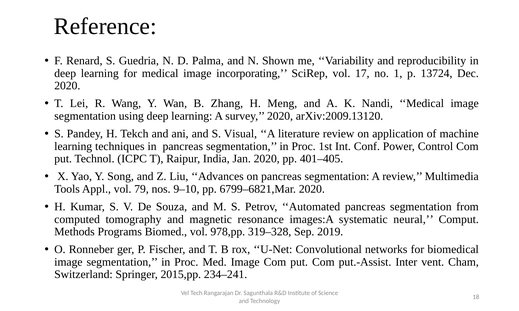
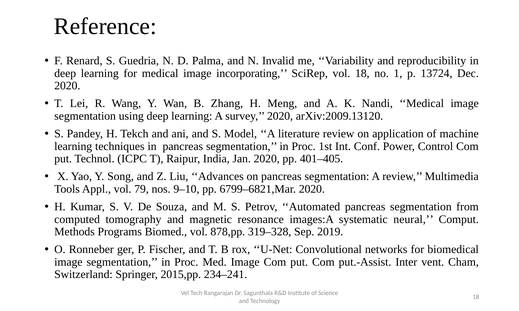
Shown: Shown -> Invalid (278, 61)
vol 17: 17 -> 18 (362, 73)
Visual: Visual -> Model (241, 134)
978,pp: 978,pp -> 878,pp (228, 232)
